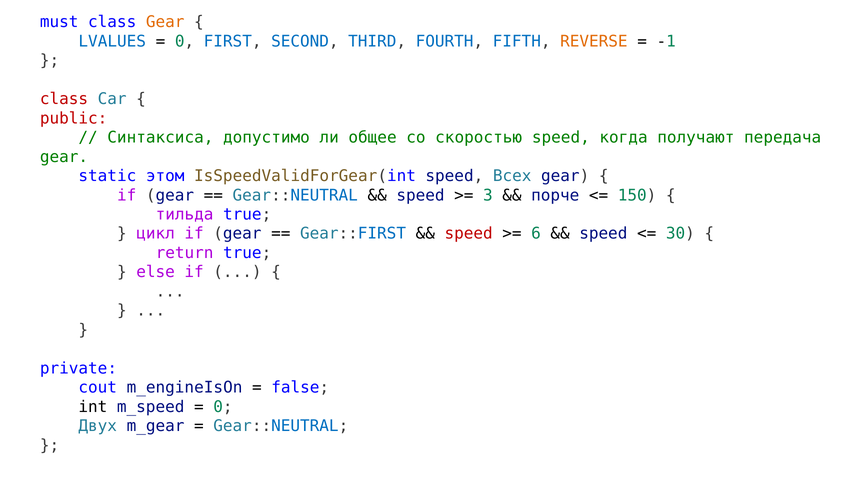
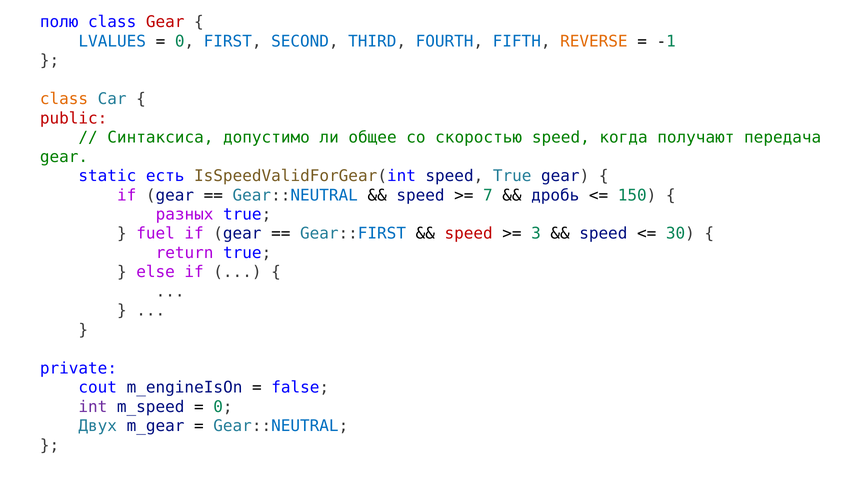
must: must -> полю (59, 22)
Gear colour: orange -> red (165, 22)
class colour: red -> orange (64, 99)
этом: этом -> есть (165, 176)
speed Всех: Всех -> True (512, 176)
3: 3 -> 7 (488, 195)
порче: порче -> дробь (555, 195)
тильда: тильда -> разных (185, 214)
цикл: цикл -> fuel (156, 234)
6: 6 -> 3 (536, 234)
int colour: black -> purple (93, 407)
